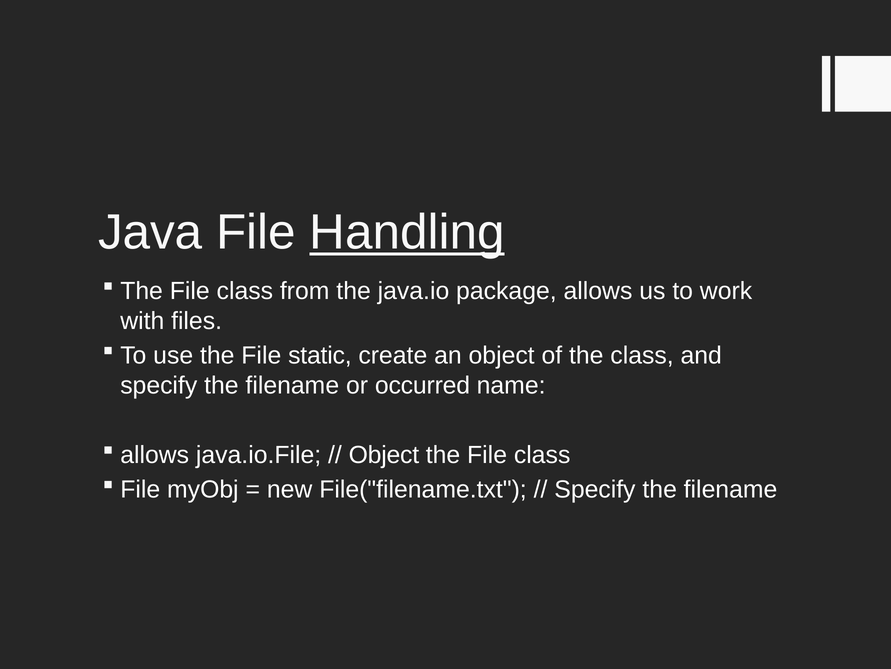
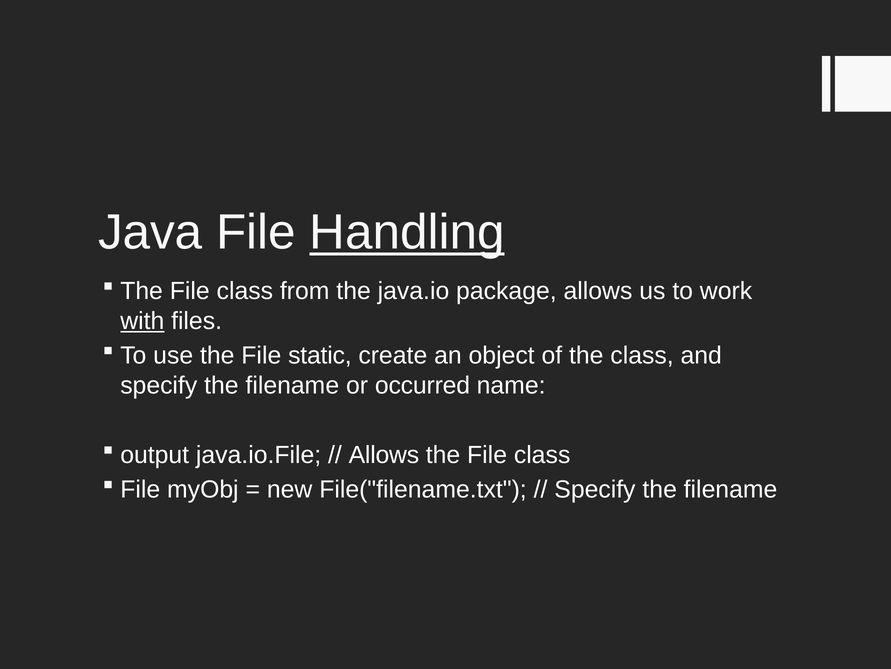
with underline: none -> present (142, 321)
allows: allows -> output (155, 454)
Object: Object -> Allows (384, 454)
